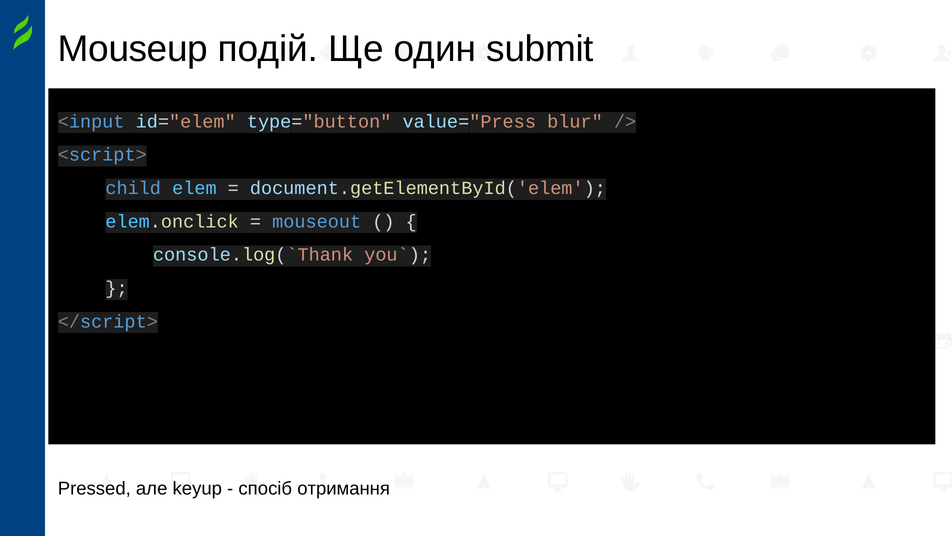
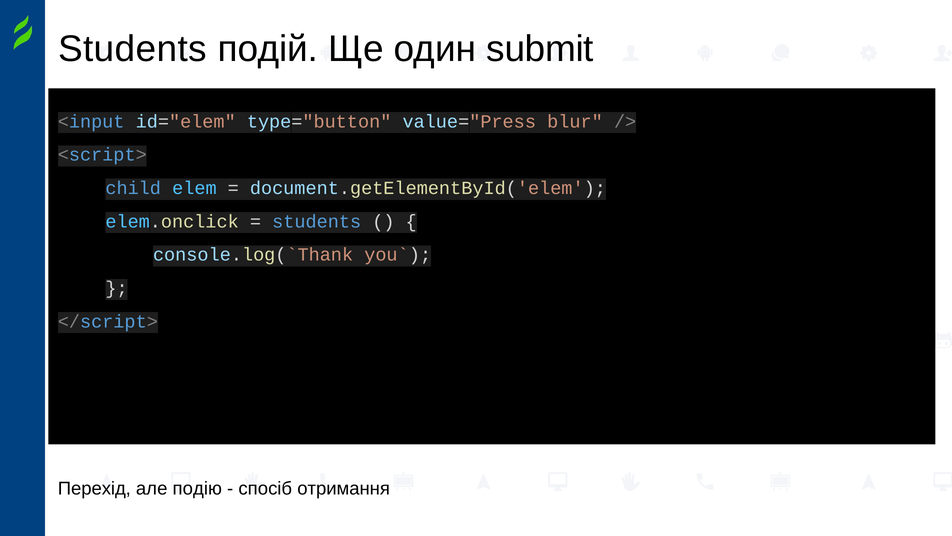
Mouseup: Mouseup -> Students (132, 49)
mouseout: mouseout -> students (317, 221)
Pressed: Pressed -> Перехід (94, 488)
keyup: keyup -> подію (197, 488)
